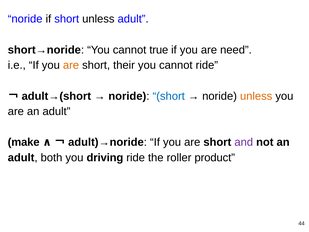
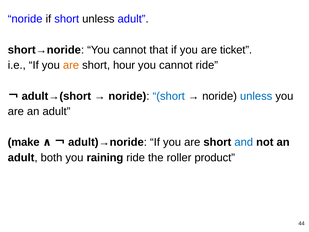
true: true -> that (159, 50)
need: need -> ticket (236, 50)
their: their -> hour (124, 65)
unless colour: orange -> blue (256, 96)
and colour: purple -> blue (244, 142)
driving: driving -> raining (105, 158)
